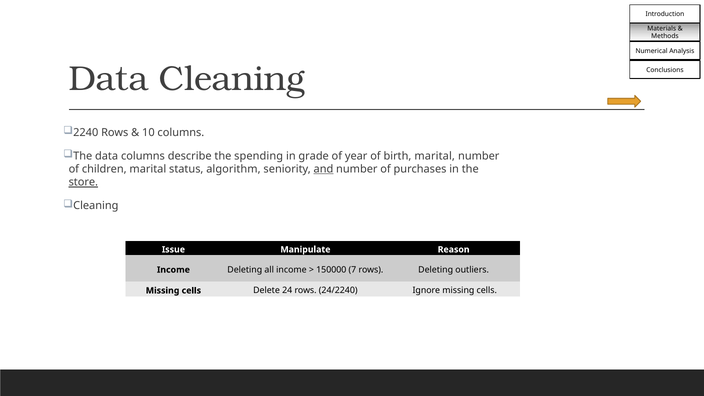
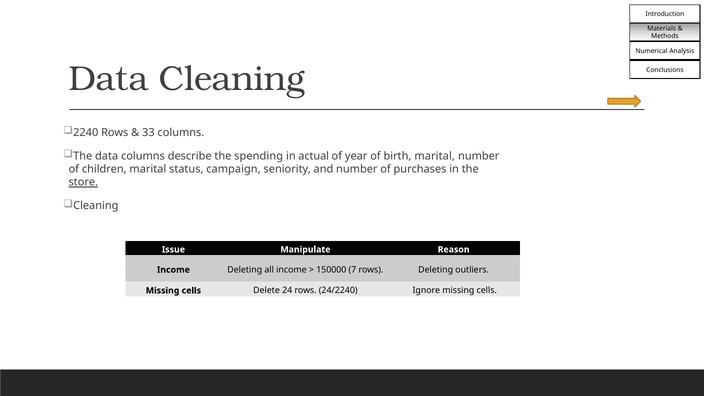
10: 10 -> 33 (148, 132)
grade: grade -> actual (314, 156)
algorithm: algorithm -> campaign (233, 169)
and underline: present -> none (323, 169)
